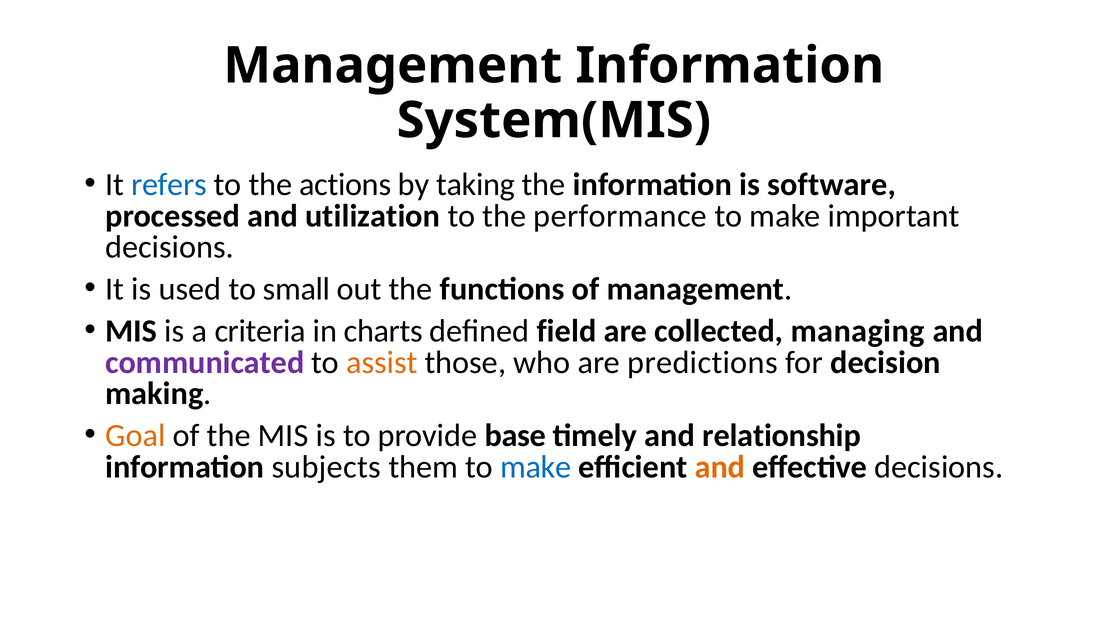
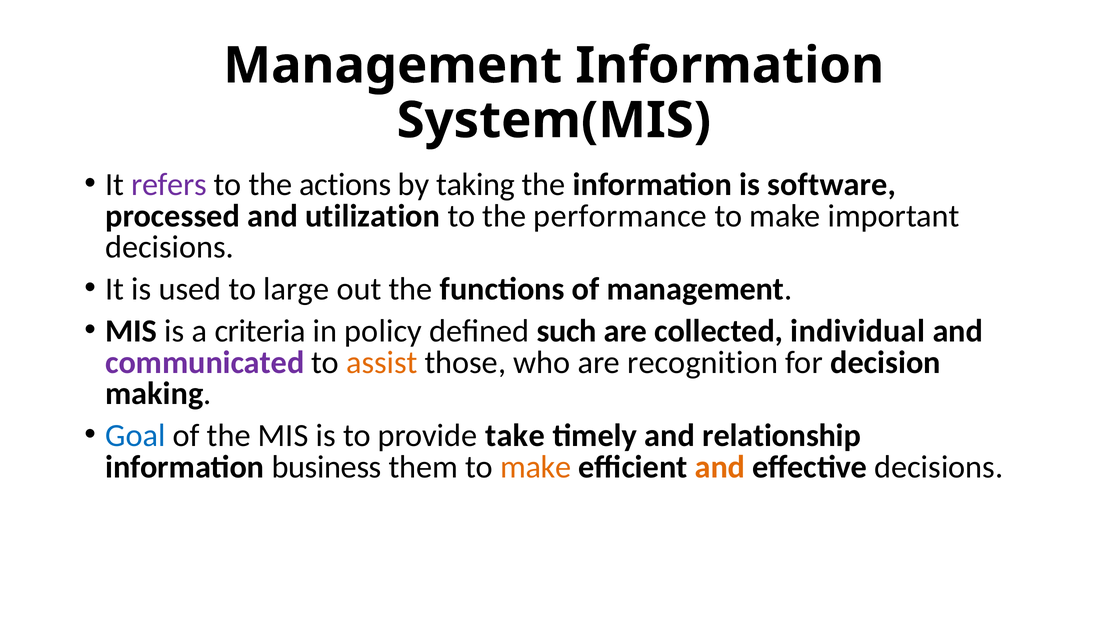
refers colour: blue -> purple (169, 185)
small: small -> large (296, 289)
charts: charts -> policy (383, 331)
field: field -> such (567, 331)
managing: managing -> individual (858, 331)
predictions: predictions -> recognition (703, 362)
Goal colour: orange -> blue (135, 436)
base: base -> take (515, 436)
subjects: subjects -> business (327, 467)
make colour: blue -> orange (536, 467)
